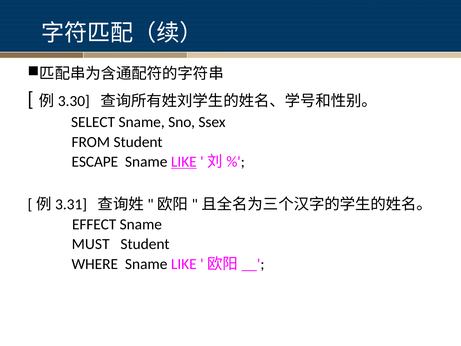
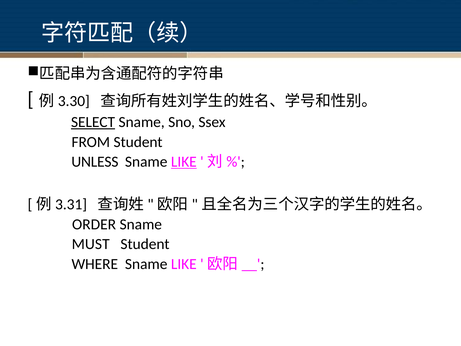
SELECT underline: none -> present (93, 122)
ESCAPE: ESCAPE -> UNLESS (95, 162)
EFFECT: EFFECT -> ORDER (94, 224)
